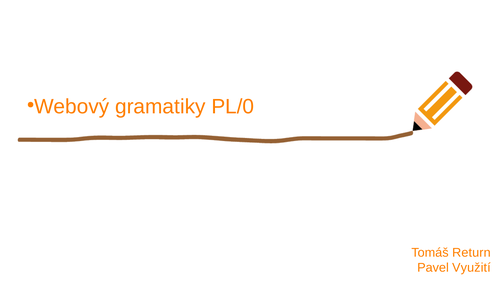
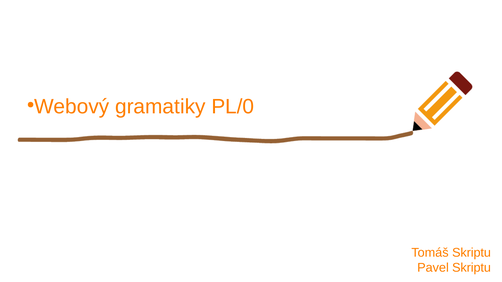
Tomáš Return: Return -> Skriptu (472, 253)
Pavel Využití: Využití -> Skriptu (472, 268)
